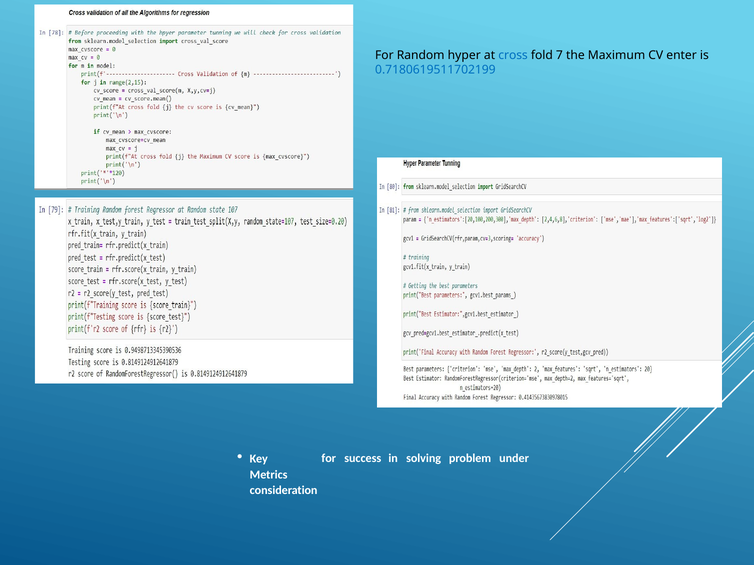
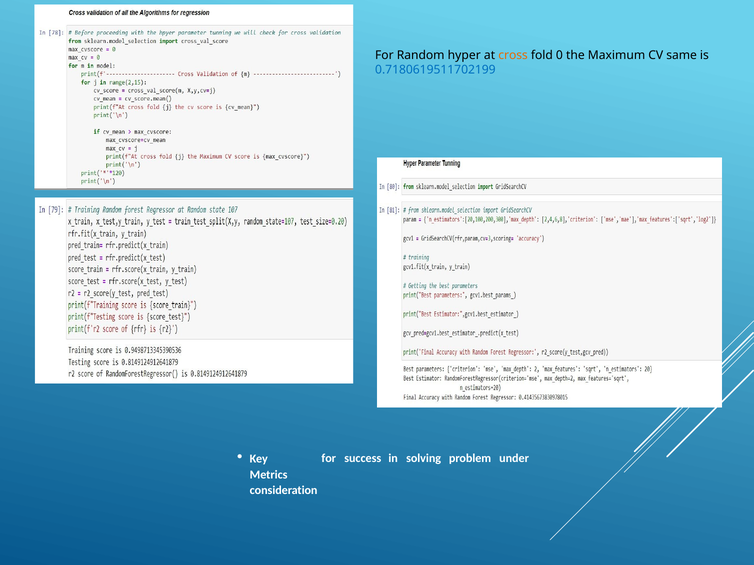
cross colour: blue -> orange (513, 56)
7: 7 -> 0 (559, 56)
enter: enter -> same (682, 56)
